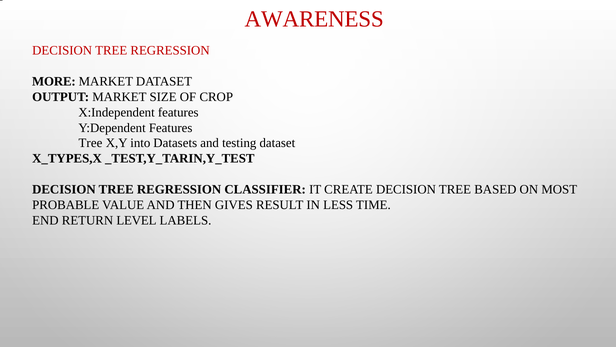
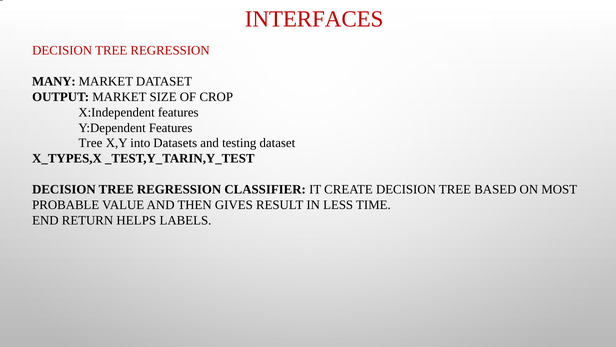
AWARENESS: AWARENESS -> INTERFACES (314, 19)
MORE: MORE -> MANY (54, 81)
LEVEL: LEVEL -> HELPS (136, 220)
